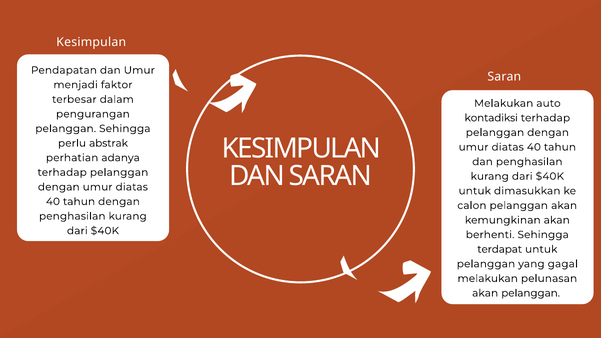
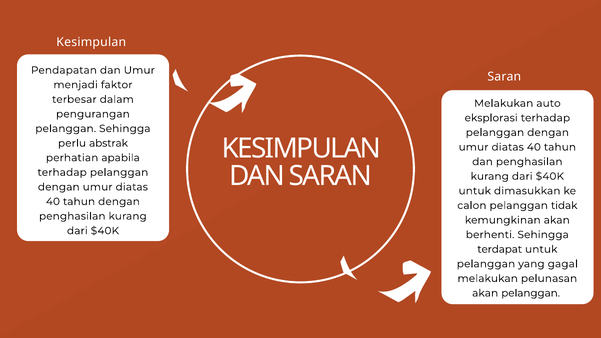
kontadiksi: kontadiksi -> eksplorasi (491, 118)
adanya: adanya -> apabila (121, 158)
pelanggan akan: akan -> tidak (564, 206)
